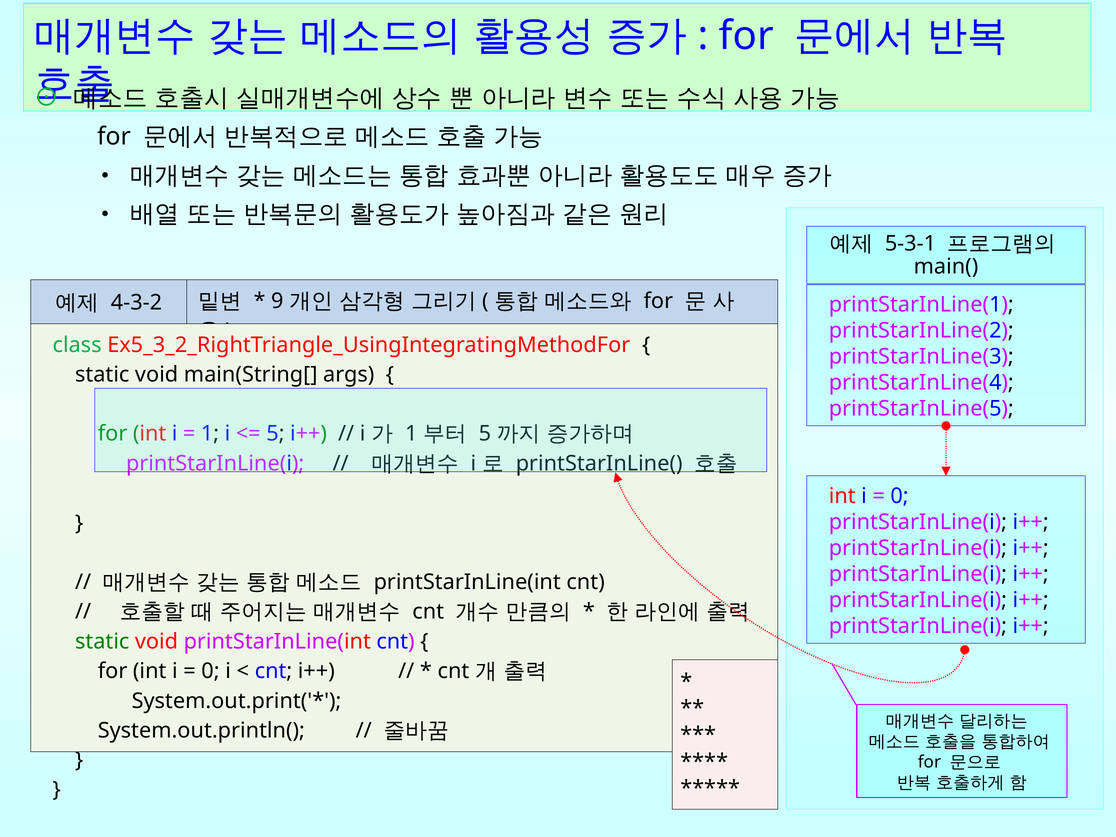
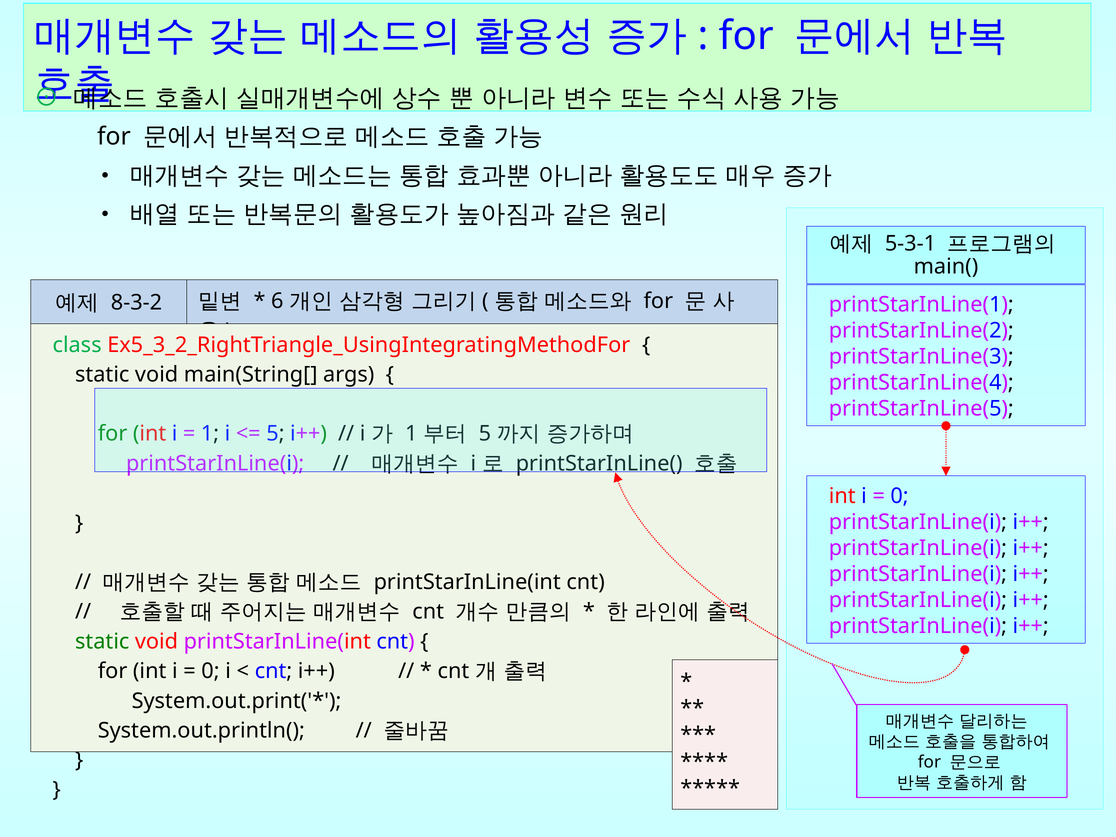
4-3-2: 4-3-2 -> 8-3-2 (136, 303)
9: 9 -> 6 (277, 301)
